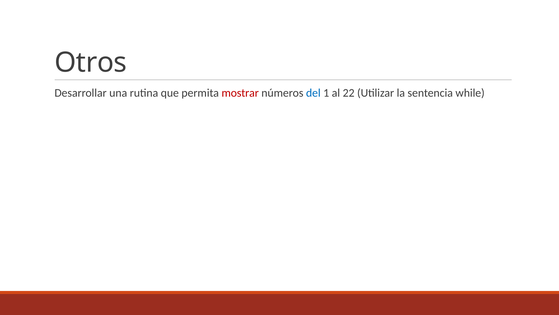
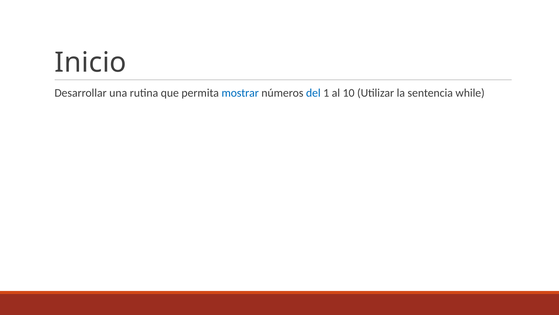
Otros: Otros -> Inicio (91, 63)
mostrar colour: red -> blue (240, 93)
22: 22 -> 10 (349, 93)
